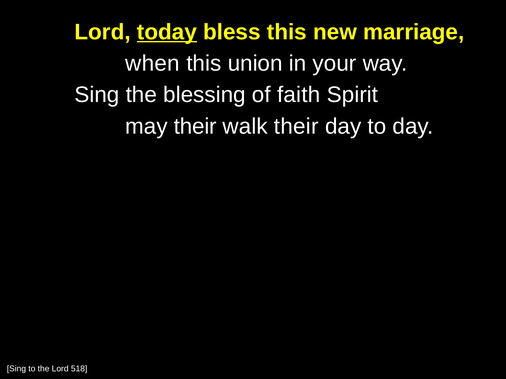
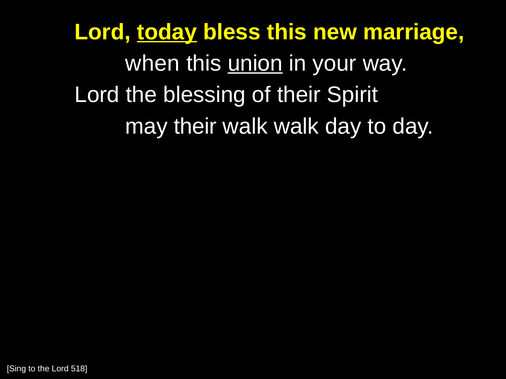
union underline: none -> present (255, 63)
Sing: Sing -> Lord (97, 95)
of faith: faith -> their (299, 95)
walk their: their -> walk (296, 126)
